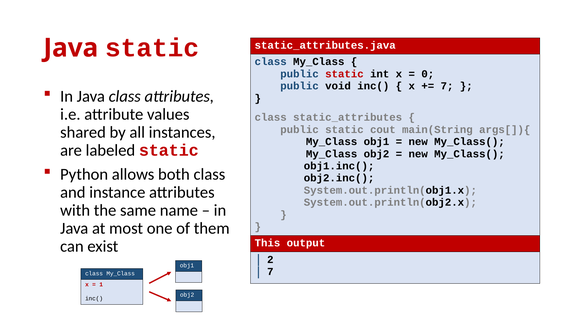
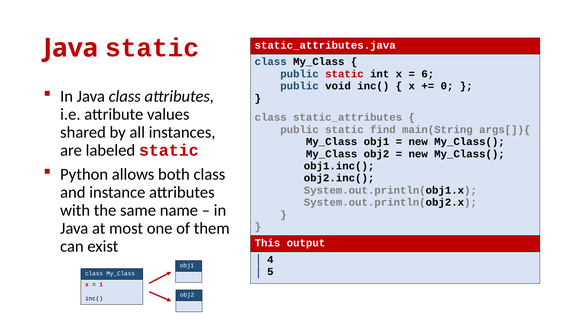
0: 0 -> 6 (428, 74)
7: 7 -> 0 (447, 86)
cout: cout -> find (383, 129)
2: 2 -> 4 (270, 259)
7: 7 -> 5 (270, 271)
